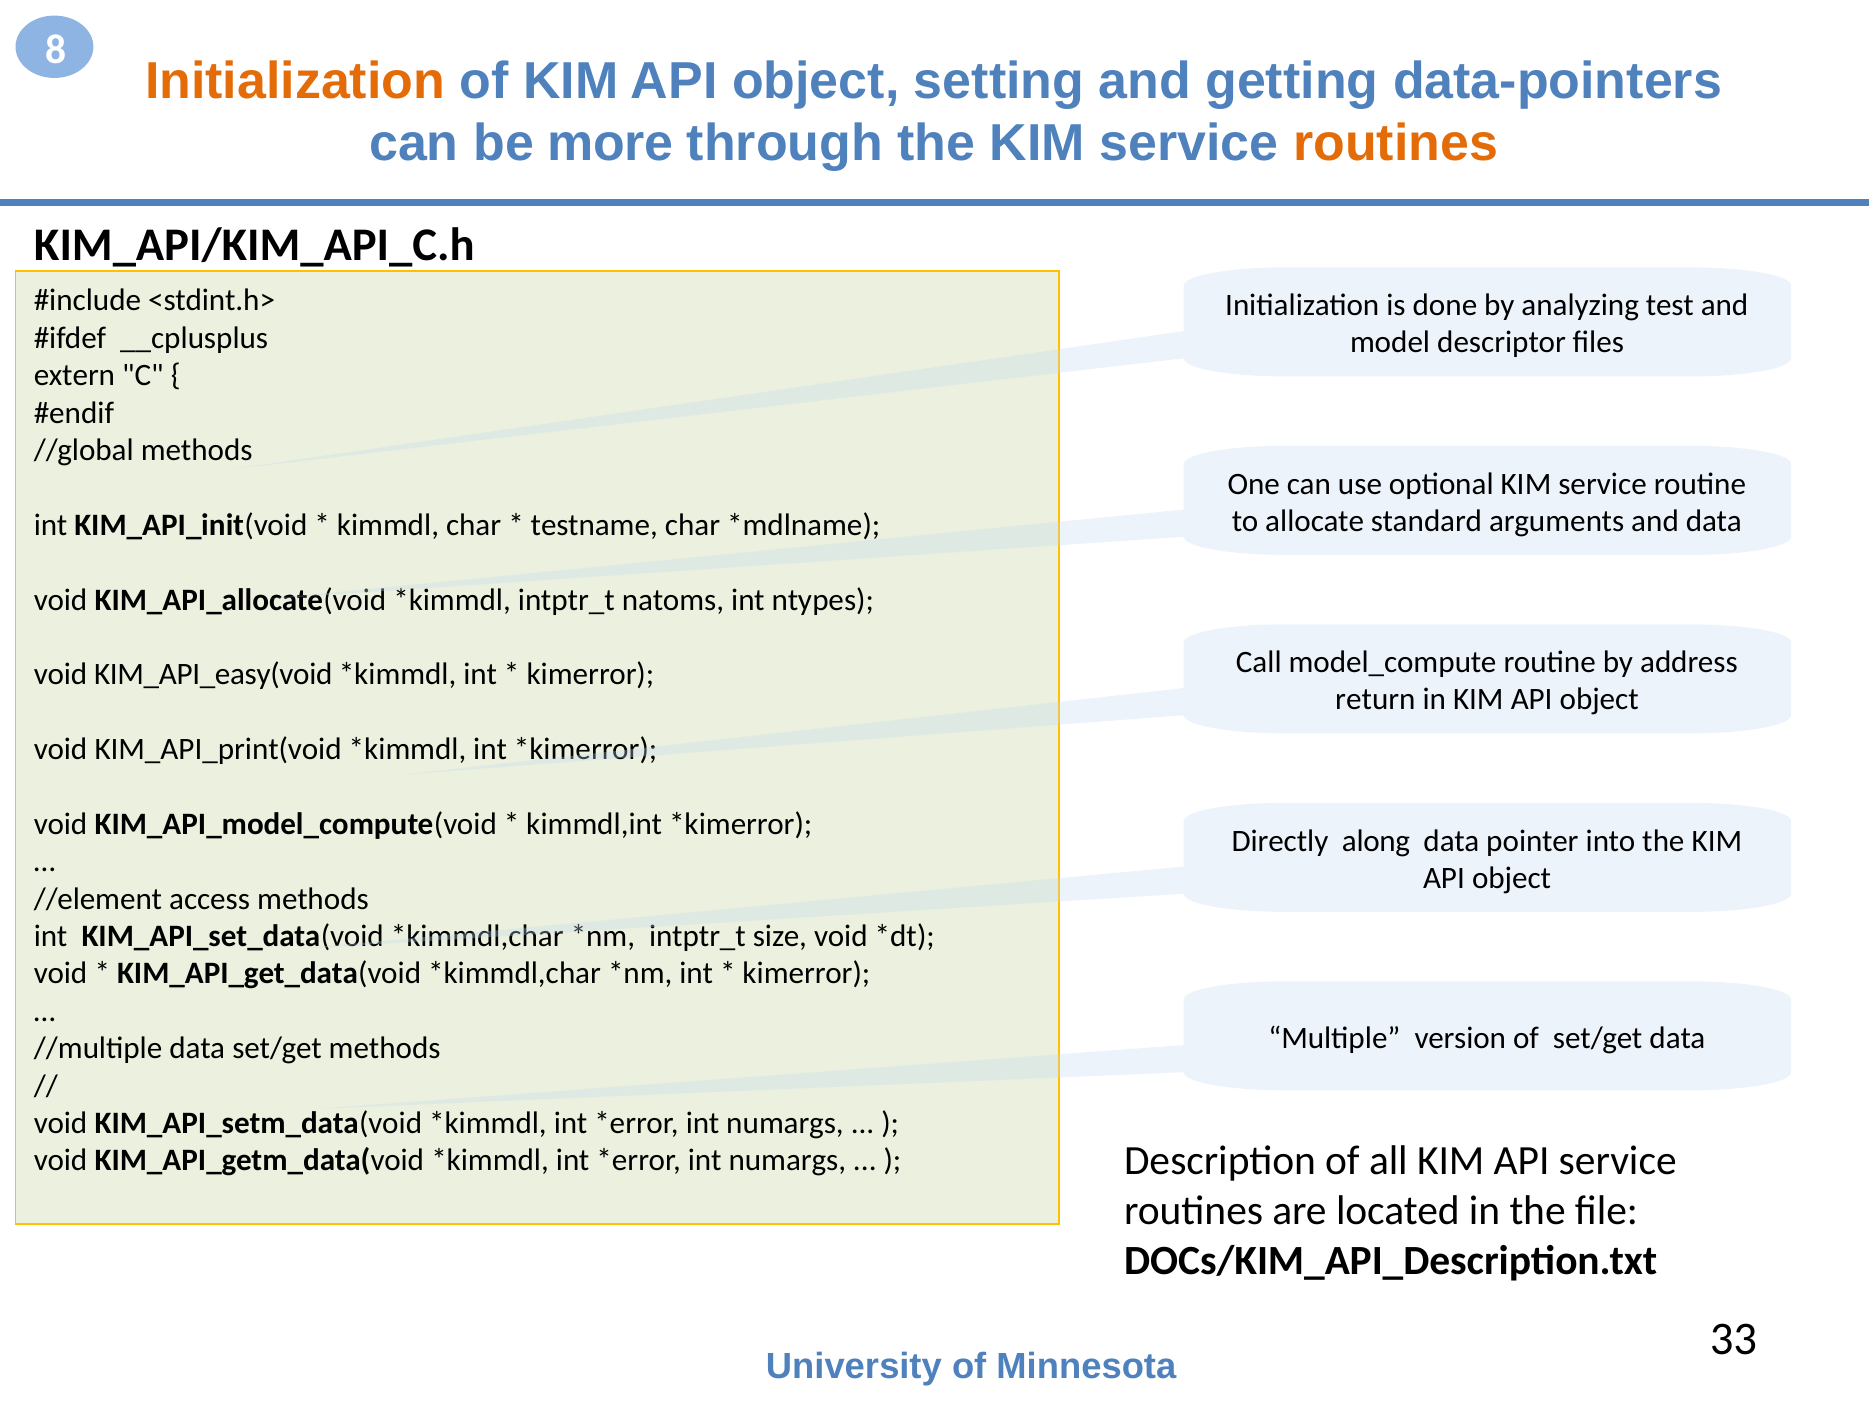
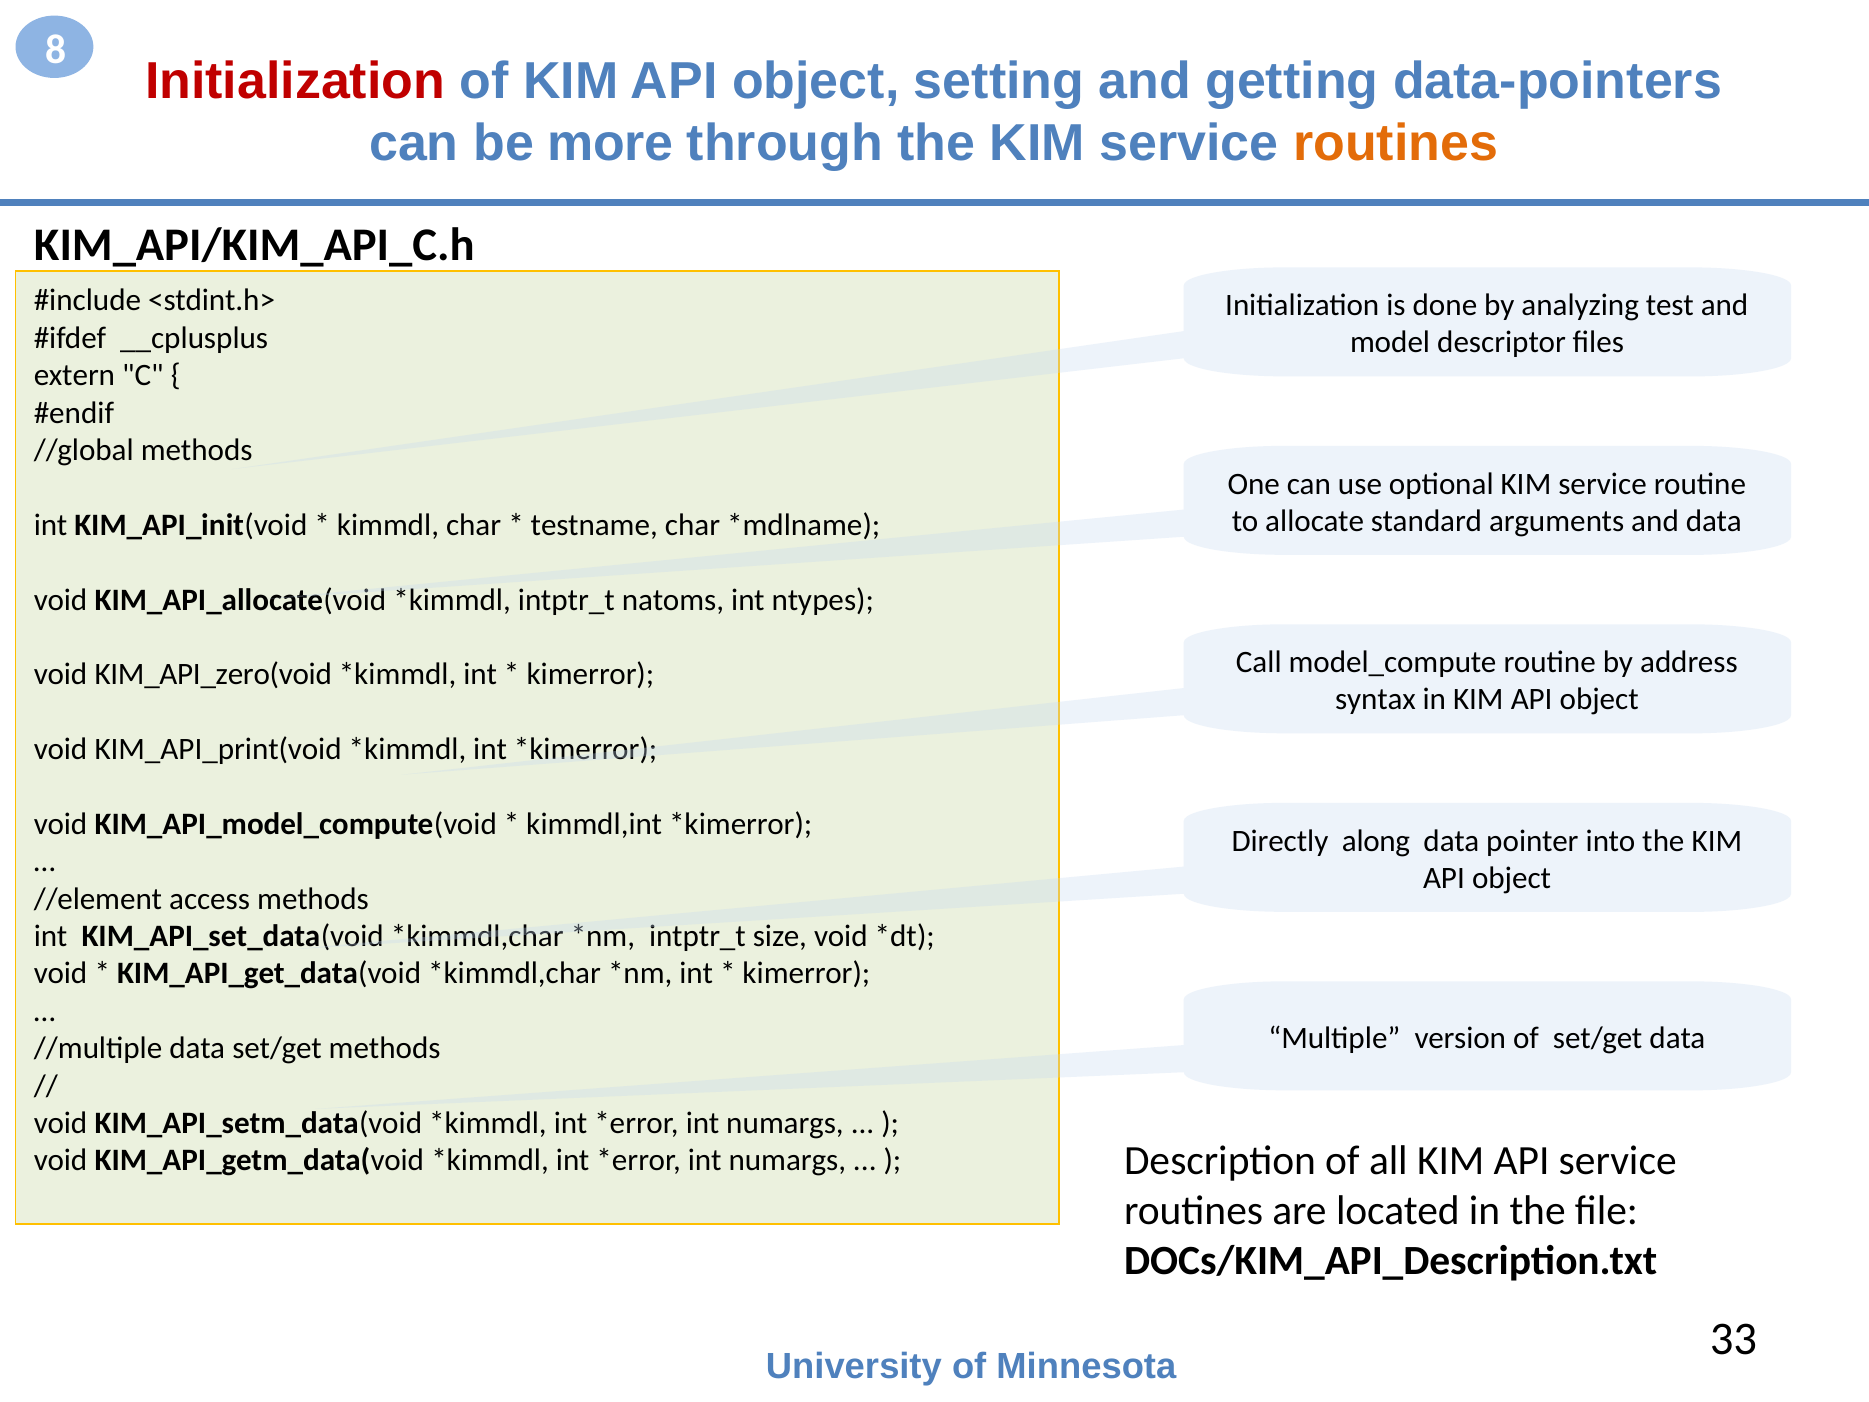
Initialization colour: orange -> red (295, 81)
KIM_API_easy(void: KIM_API_easy(void -> KIM_API_zero(void (213, 674)
return: return -> syntax (1375, 700)
